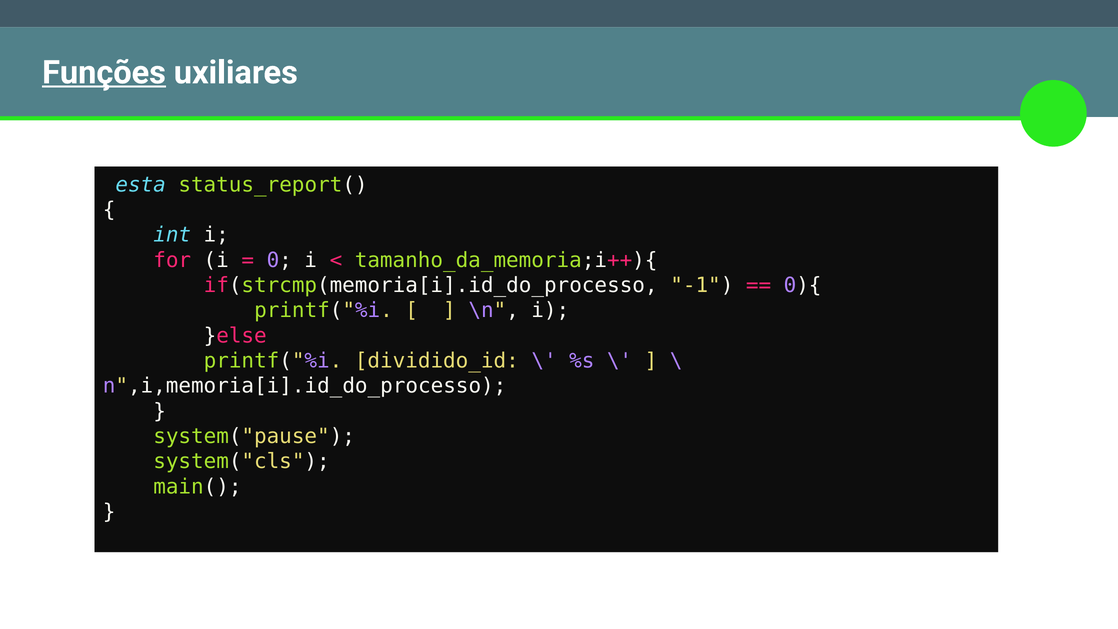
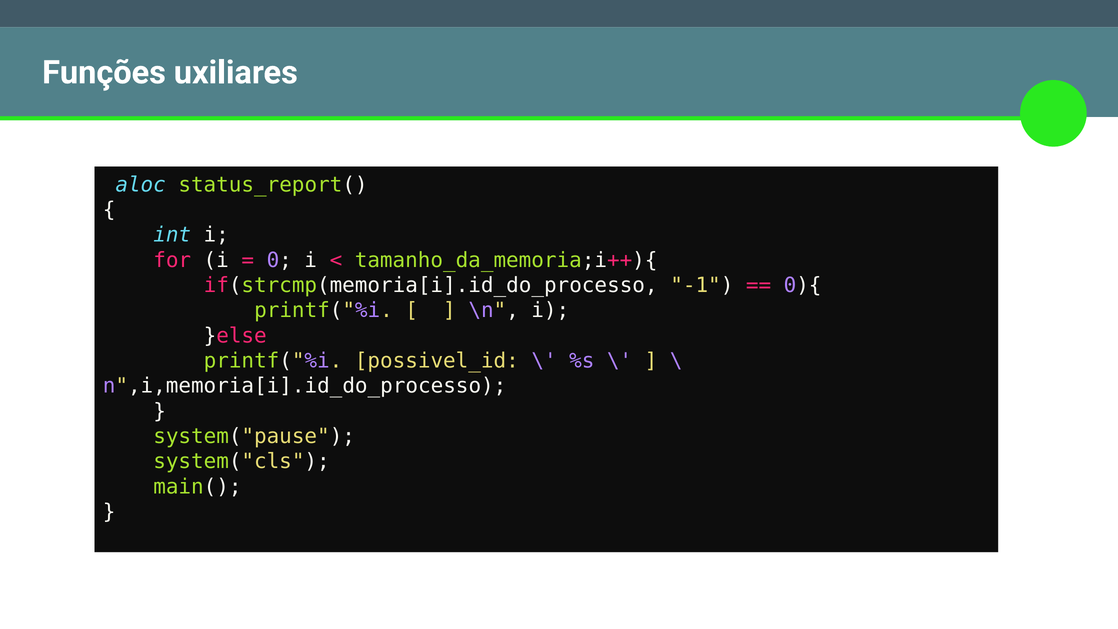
Funções underline: present -> none (104, 73)
esta: esta -> aloc (141, 185)
dividido_id: dividido_id -> possivel_id (437, 361)
